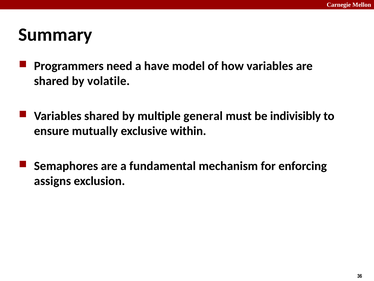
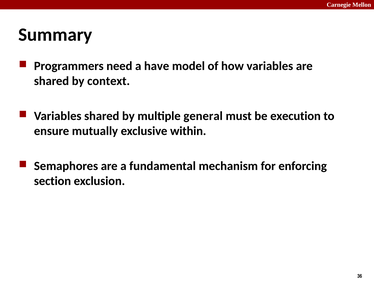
volatile: volatile -> context (109, 81)
indivisibly: indivisibly -> execution (295, 116)
assigns: assigns -> section (53, 181)
